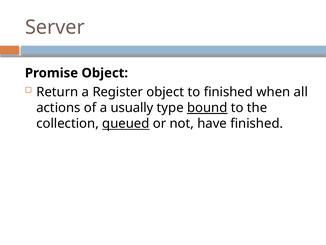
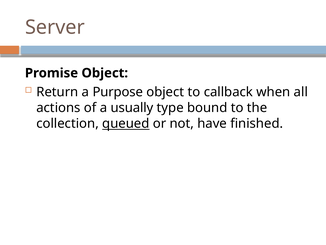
Register: Register -> Purpose (118, 92)
to finished: finished -> callback (228, 92)
bound underline: present -> none (207, 108)
